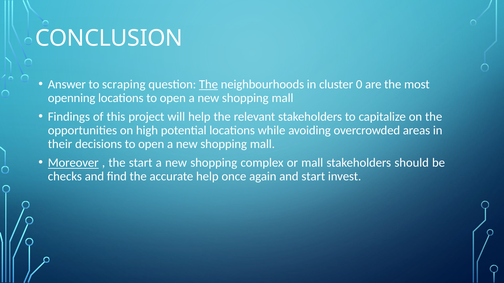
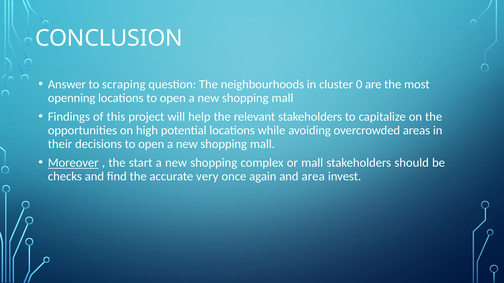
The underline: present -> none (208, 84)
accurate help: help -> very (207, 177)
and start: start -> area (313, 177)
